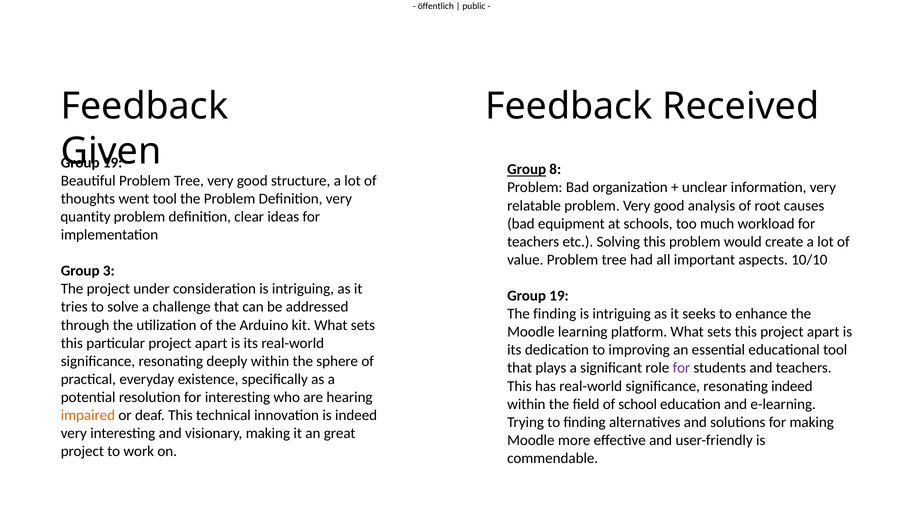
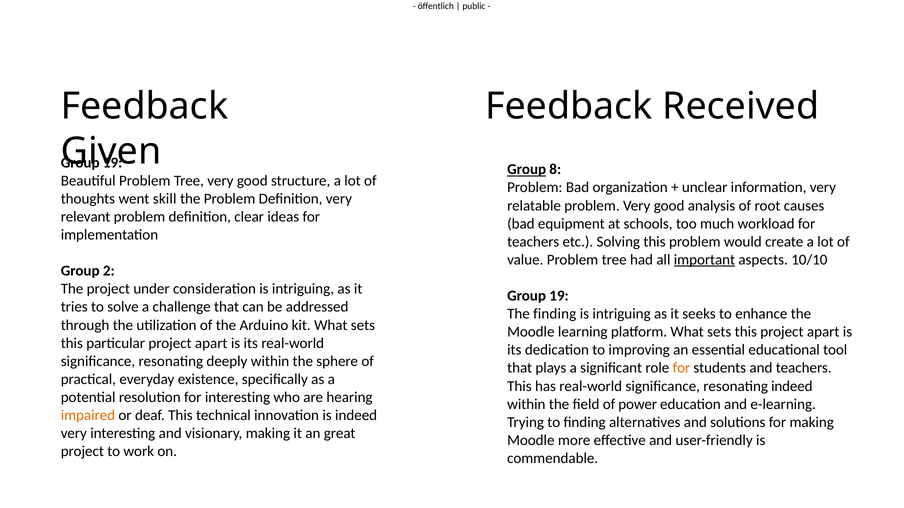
went tool: tool -> skill (165, 199)
quantity: quantity -> relevant (86, 217)
important underline: none -> present (704, 260)
3: 3 -> 2 (109, 271)
for colour: purple -> orange (681, 368)
school: school -> power (638, 405)
